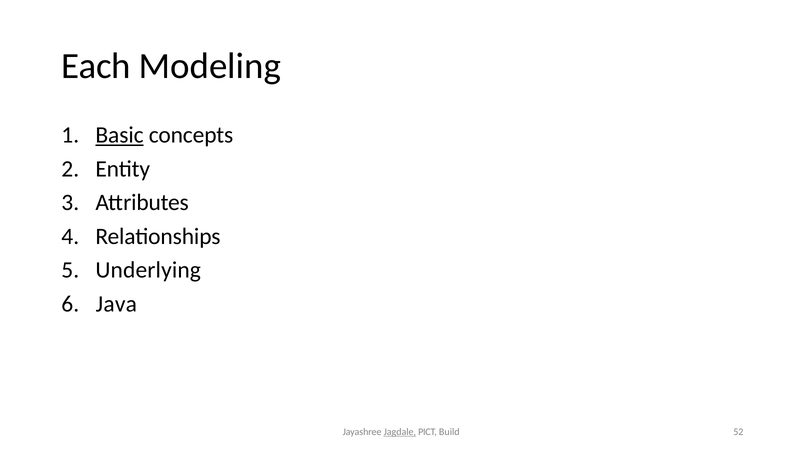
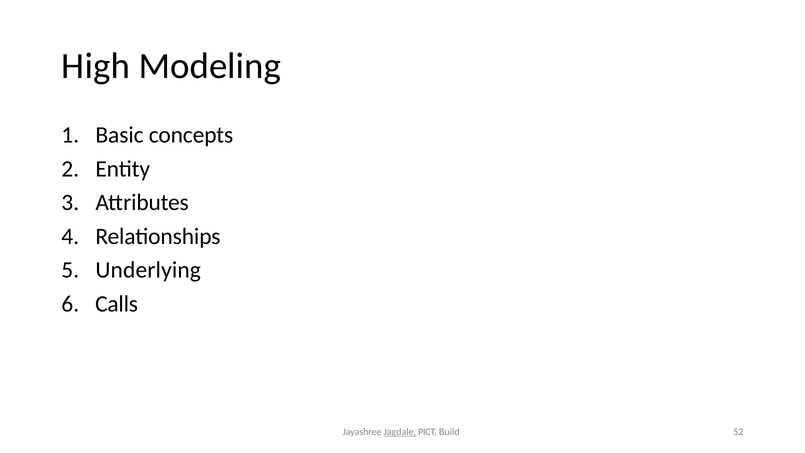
Each: Each -> High (96, 66)
Basic underline: present -> none (120, 135)
Java: Java -> Calls (117, 304)
